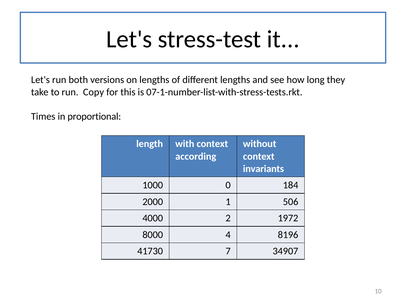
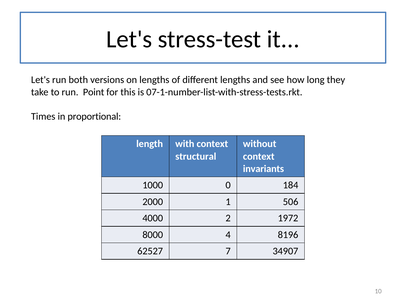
Copy: Copy -> Point (94, 92)
according: according -> structural (196, 156)
41730: 41730 -> 62527 (150, 251)
